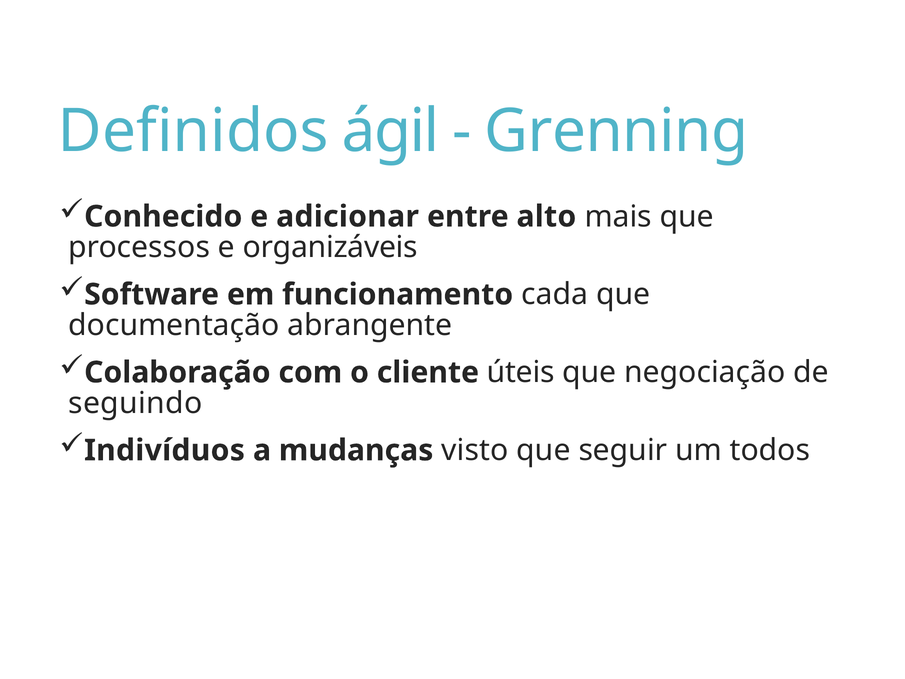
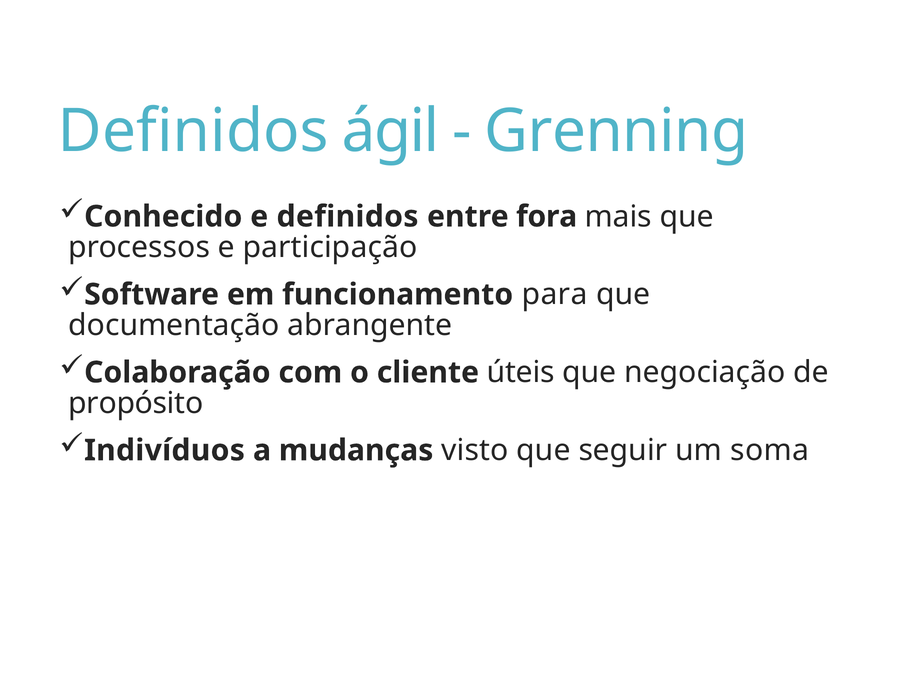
e adicionar: adicionar -> definidos (348, 216)
alto: alto -> fora (547, 216)
organizáveis: organizáveis -> participação (330, 247)
cada: cada -> para (555, 294)
seguindo: seguindo -> propósito (136, 403)
todos: todos -> soma (770, 450)
